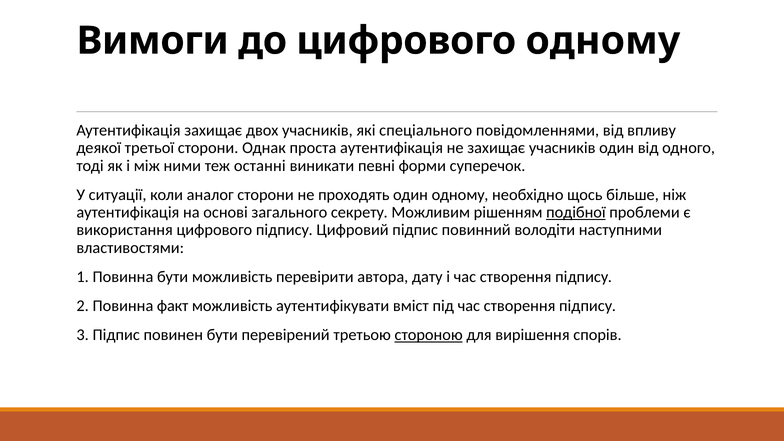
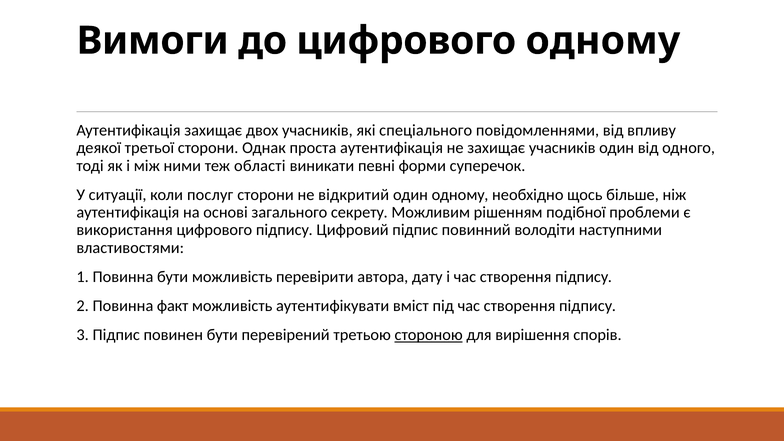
останні: останні -> області (260, 166)
аналог: аналог -> послуг (210, 195)
проходять: проходять -> відкритий (354, 195)
подібної underline: present -> none (576, 212)
